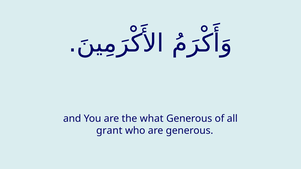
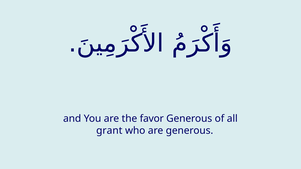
what: what -> favor (152, 119)
